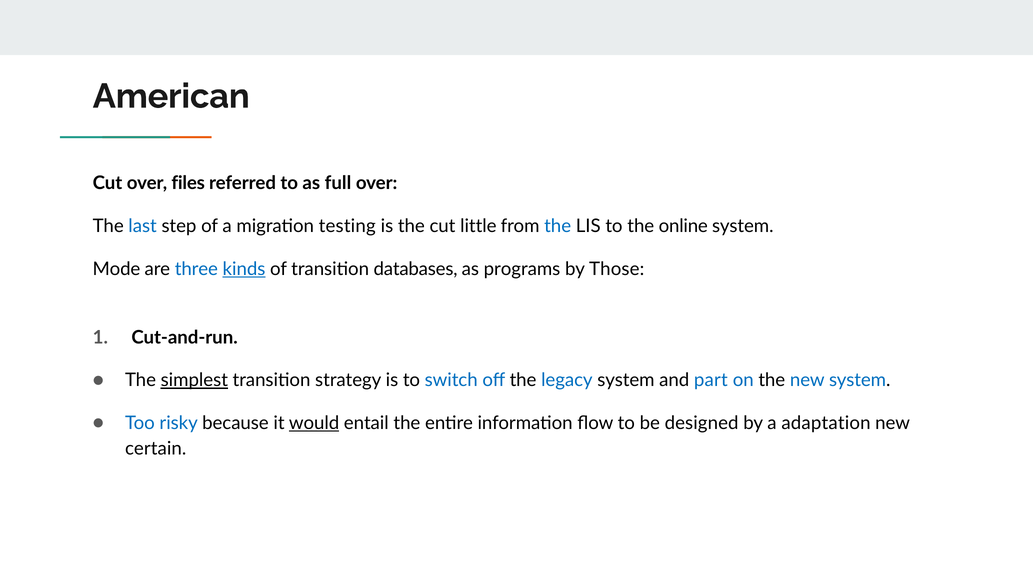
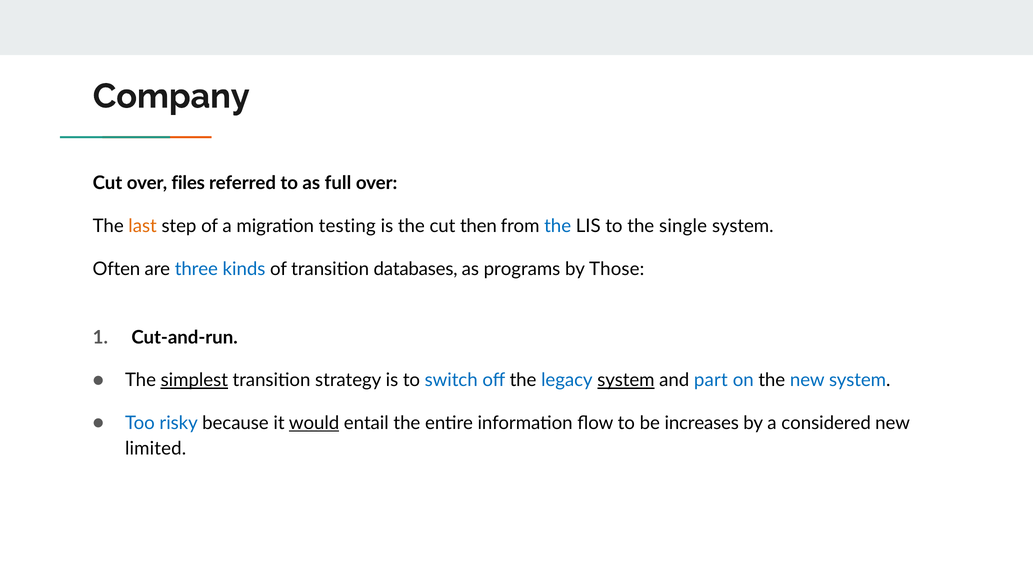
American: American -> Company (171, 96)
last colour: blue -> orange (143, 226)
little: little -> then (478, 226)
online: online -> single (683, 226)
Mode: Mode -> Often (116, 269)
kinds underline: present -> none (244, 269)
system underline: none -> present (626, 380)
designed: designed -> increases (702, 423)
adaptation: adaptation -> considered (826, 423)
certain: certain -> limited (156, 449)
